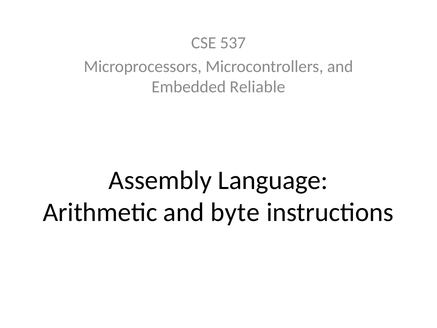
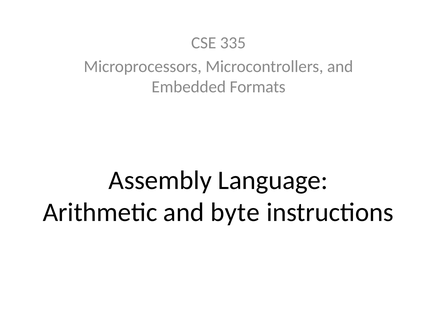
537: 537 -> 335 (233, 43)
Reliable: Reliable -> Formats (258, 87)
